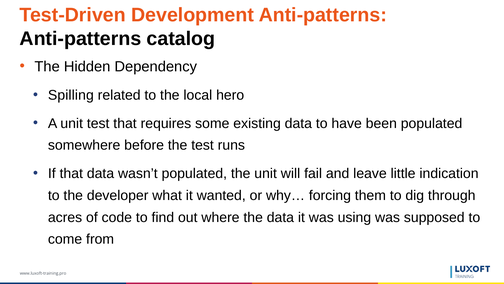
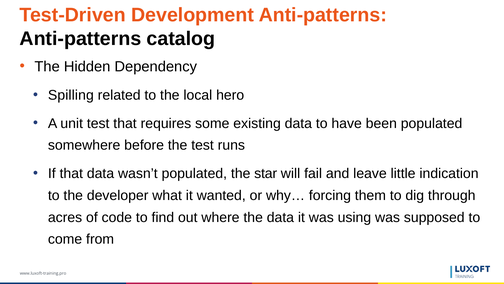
the unit: unit -> star (266, 173)
